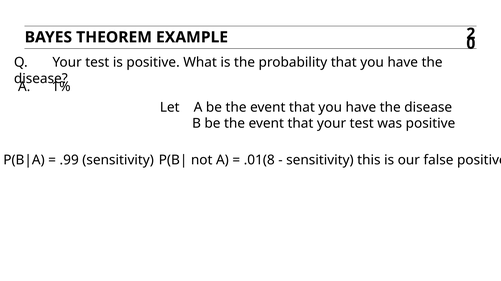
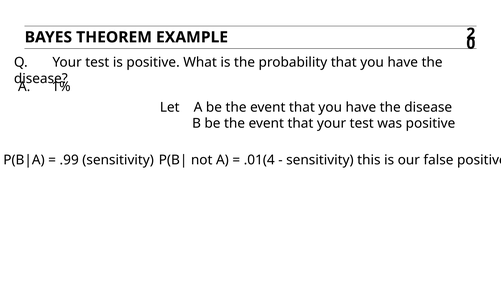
.01(8: .01(8 -> .01(4 (259, 160)
